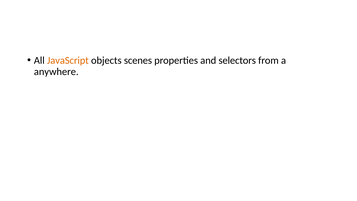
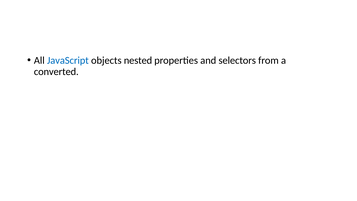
JavaScript colour: orange -> blue (68, 60)
scenes: scenes -> nested (138, 60)
anywhere: anywhere -> converted (56, 72)
